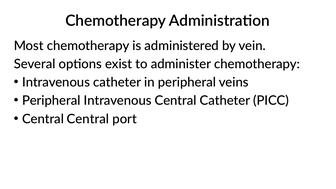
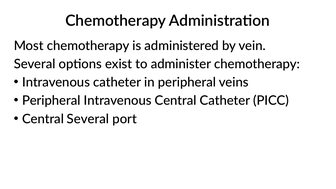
Central Central: Central -> Several (88, 119)
